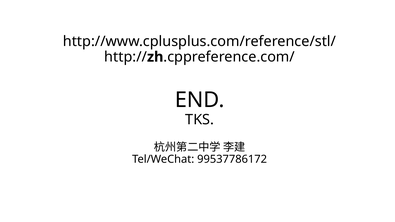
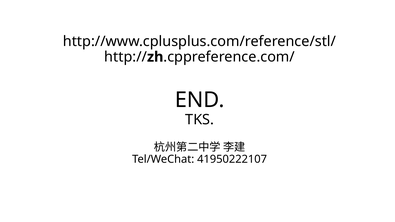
99537786172: 99537786172 -> 41950222107 (232, 159)
